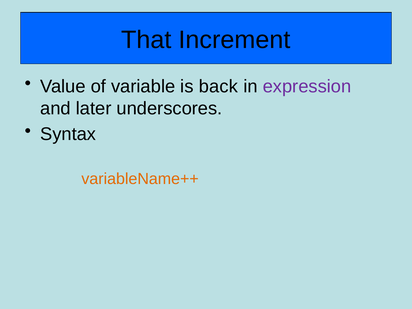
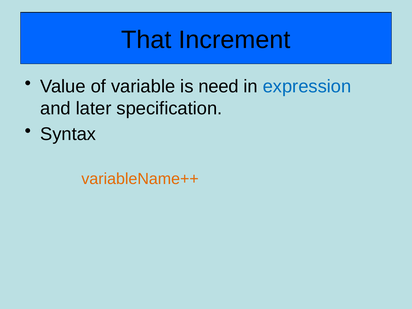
back: back -> need (219, 86)
expression colour: purple -> blue (307, 86)
underscores: underscores -> specification (169, 108)
